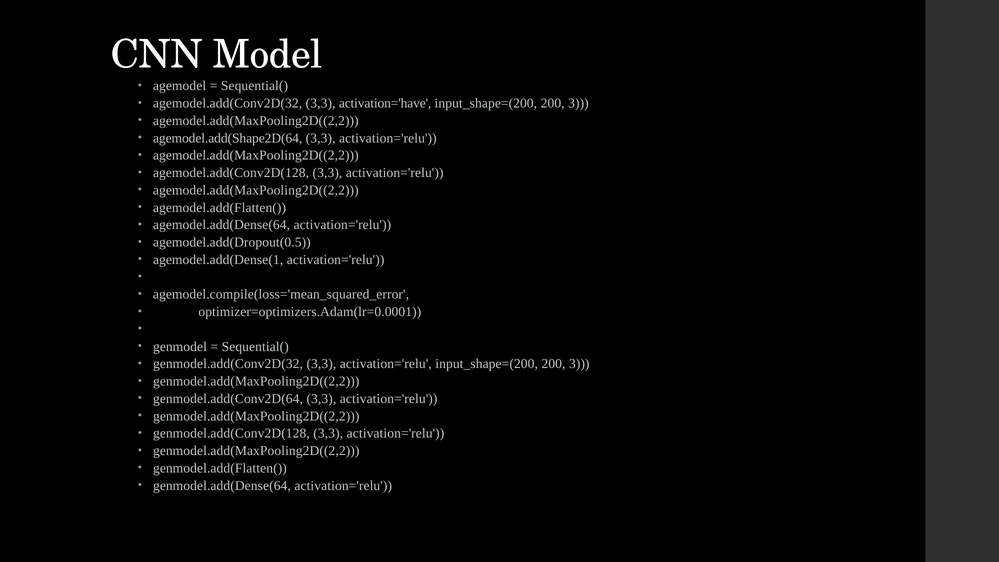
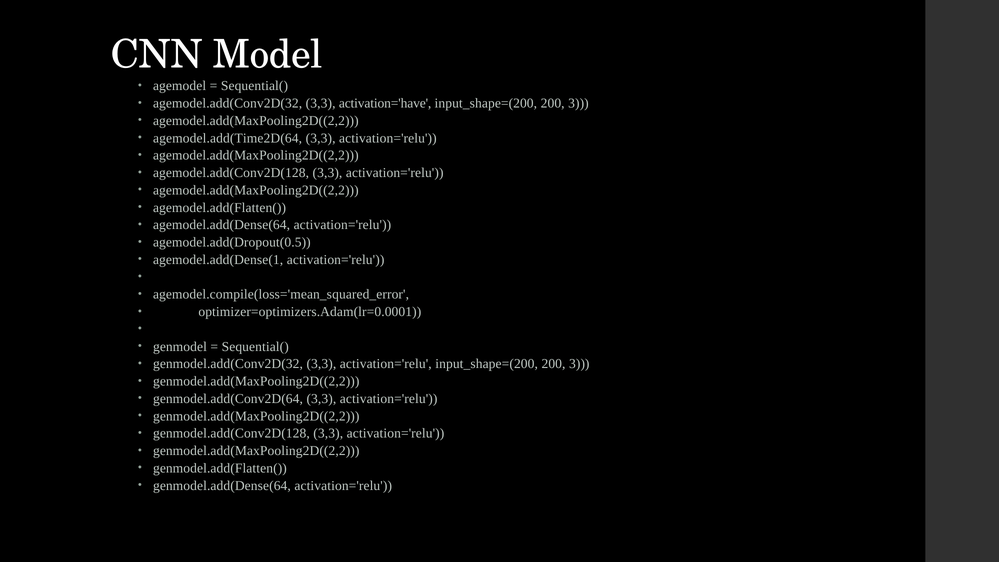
agemodel.add(Shape2D(64: agemodel.add(Shape2D(64 -> agemodel.add(Time2D(64 (228, 138)
